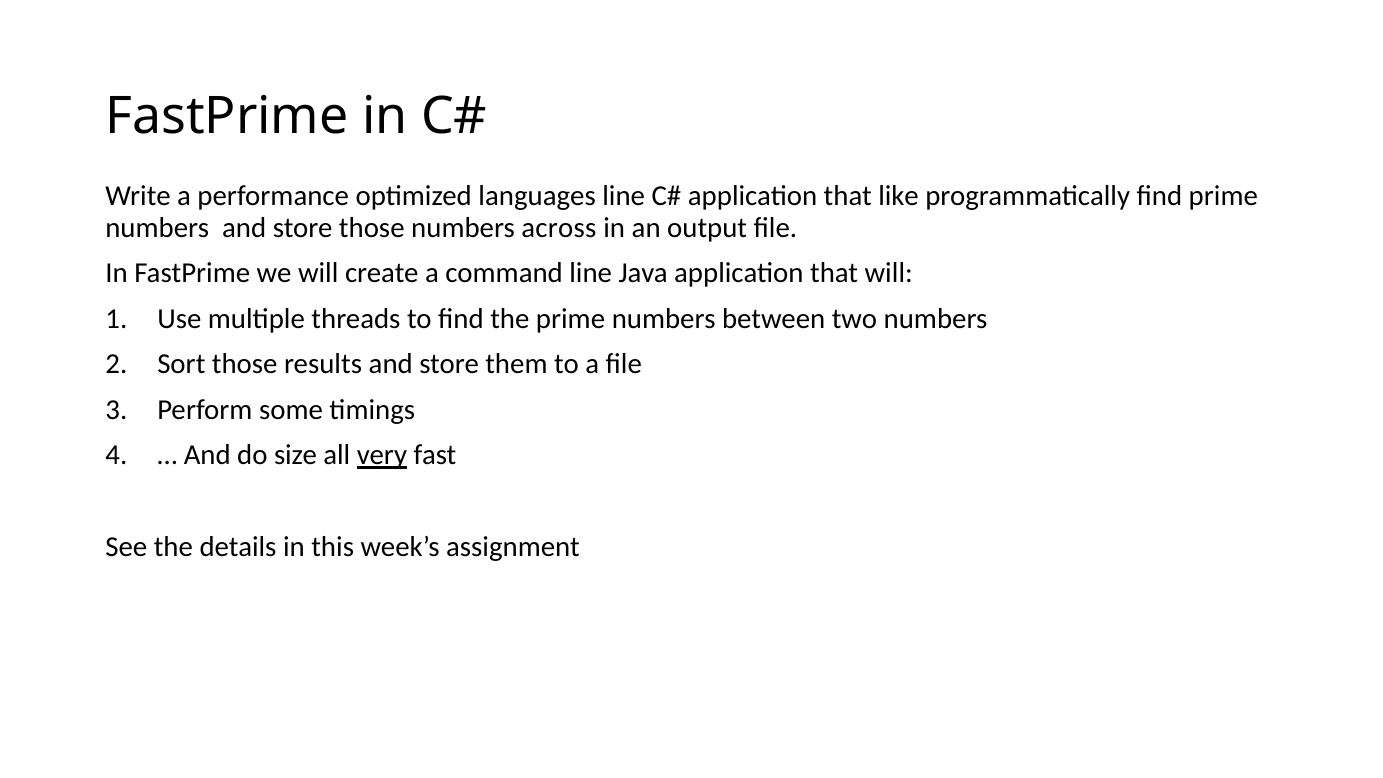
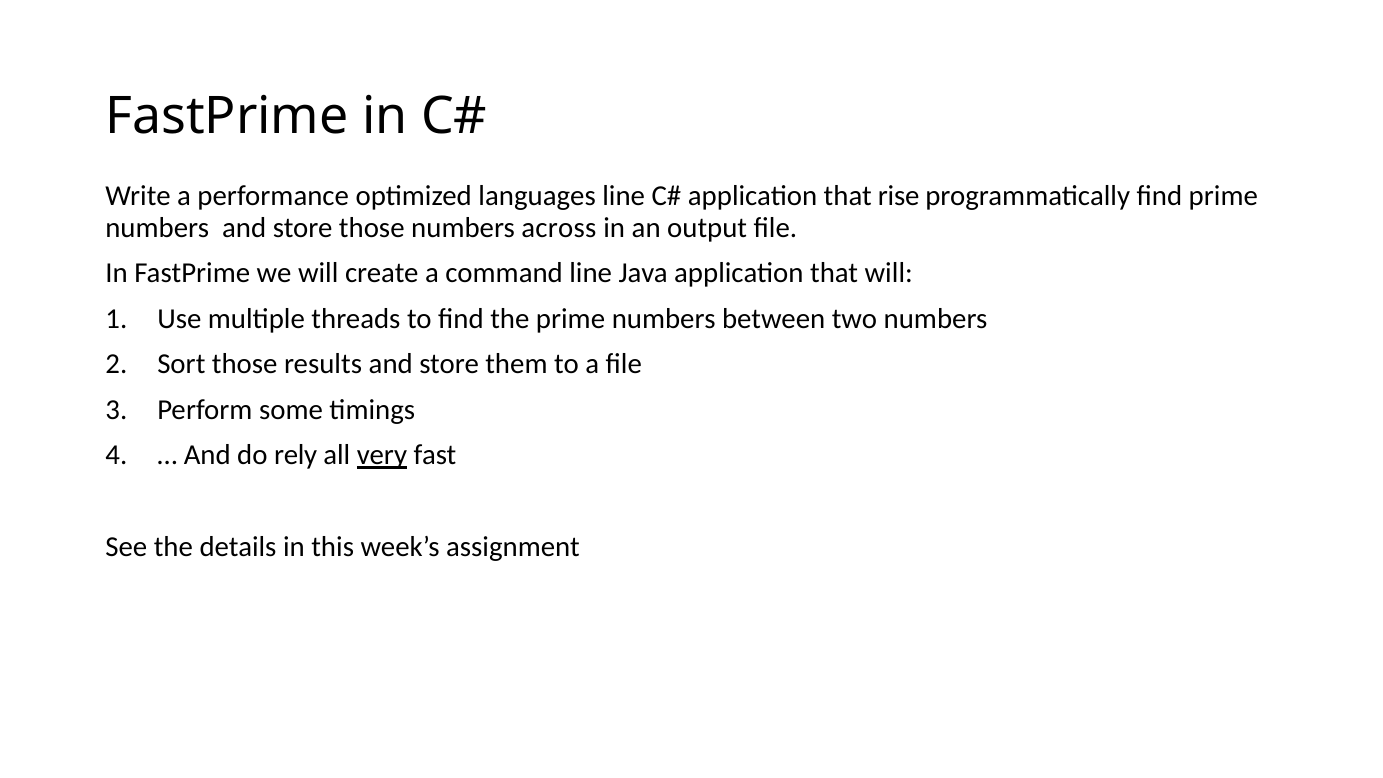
like: like -> rise (899, 196)
size: size -> rely (296, 455)
